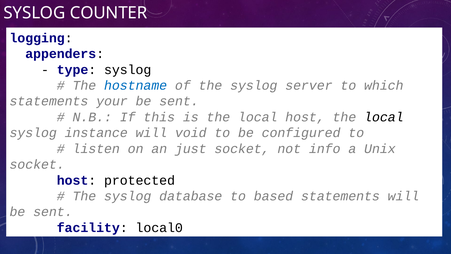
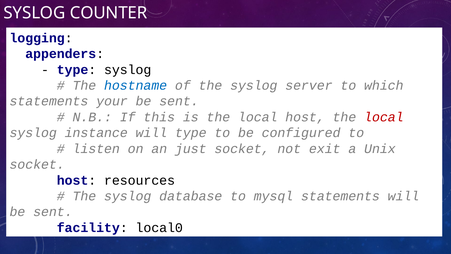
local colour: black -> red (384, 117)
will void: void -> type (191, 133)
info: info -> exit (325, 149)
protected: protected -> resources (140, 180)
based: based -> mysql (273, 196)
